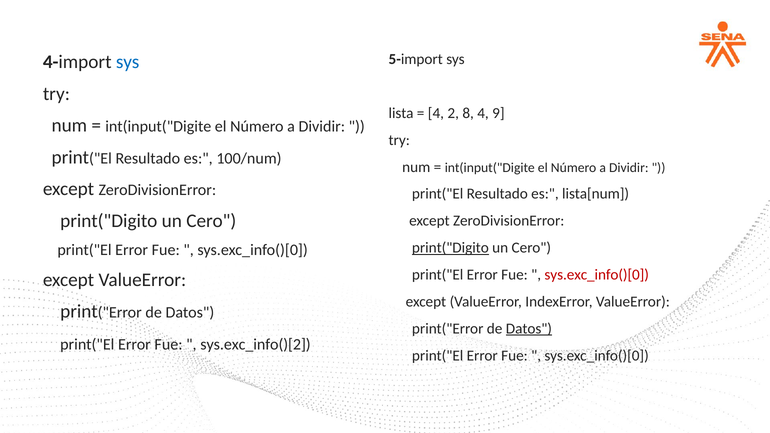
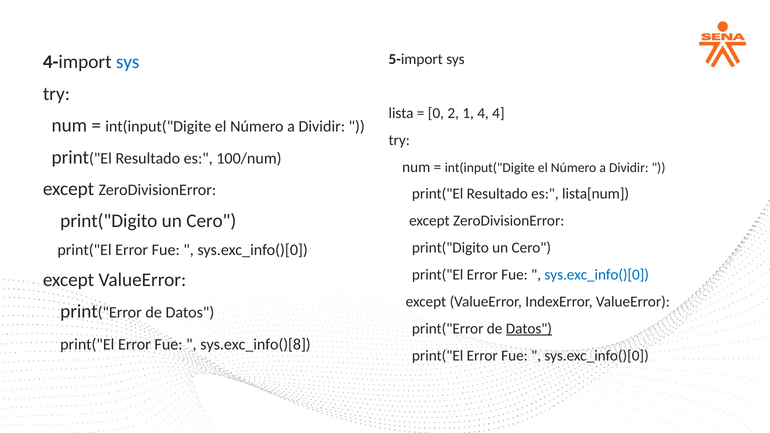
4: 4 -> 0 (436, 113)
8: 8 -> 1 (468, 113)
4 9: 9 -> 4 (498, 113)
print("Digito underline: present -> none (450, 248)
sys.exc_info()[0 colour: red -> blue (597, 275)
sys.exc_info()[2: sys.exc_info()[2 -> sys.exc_info()[8 (256, 344)
